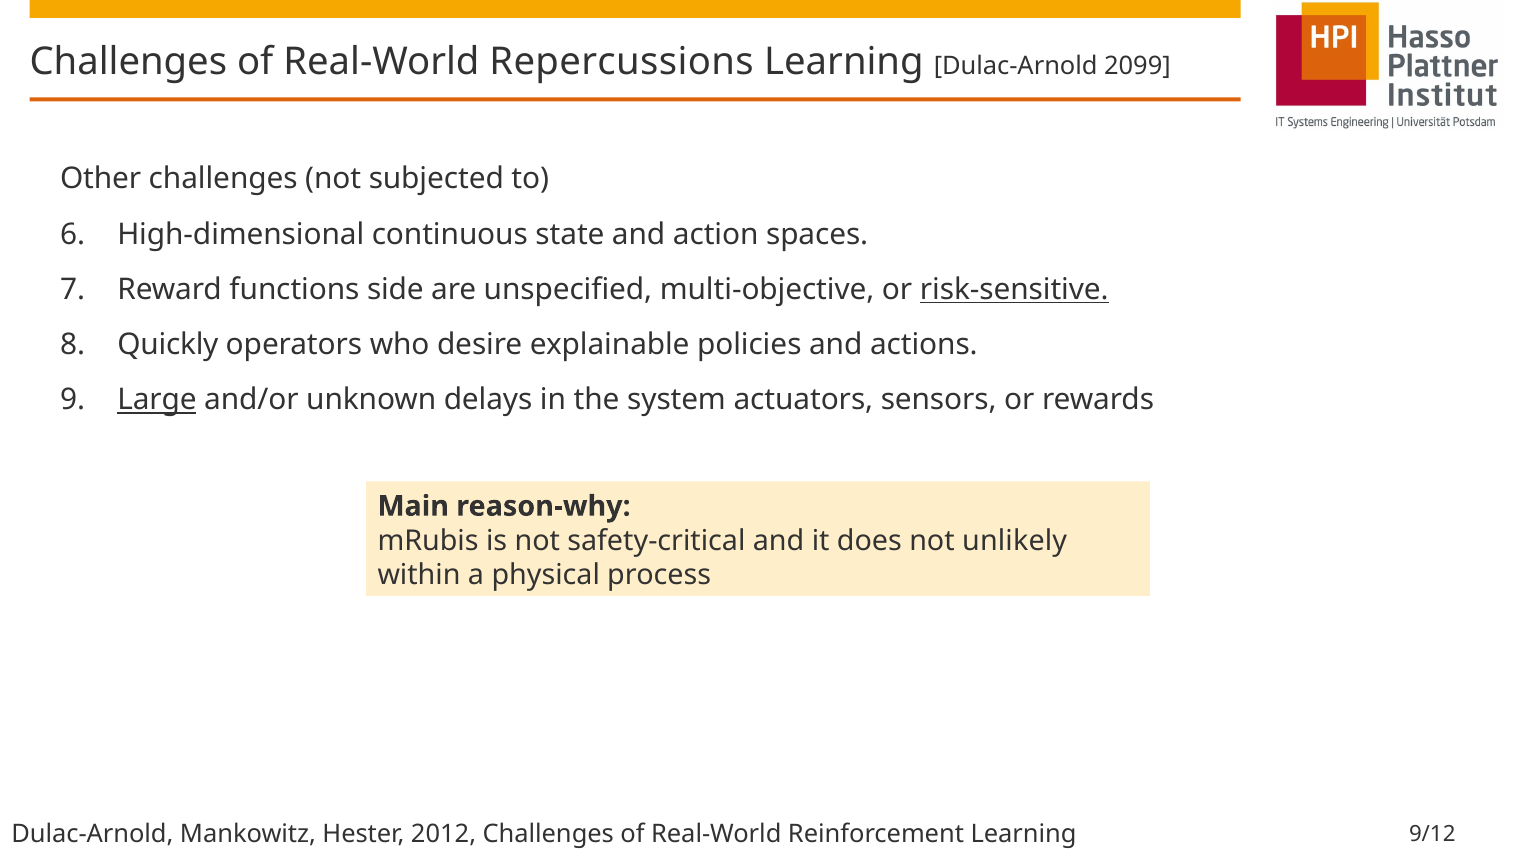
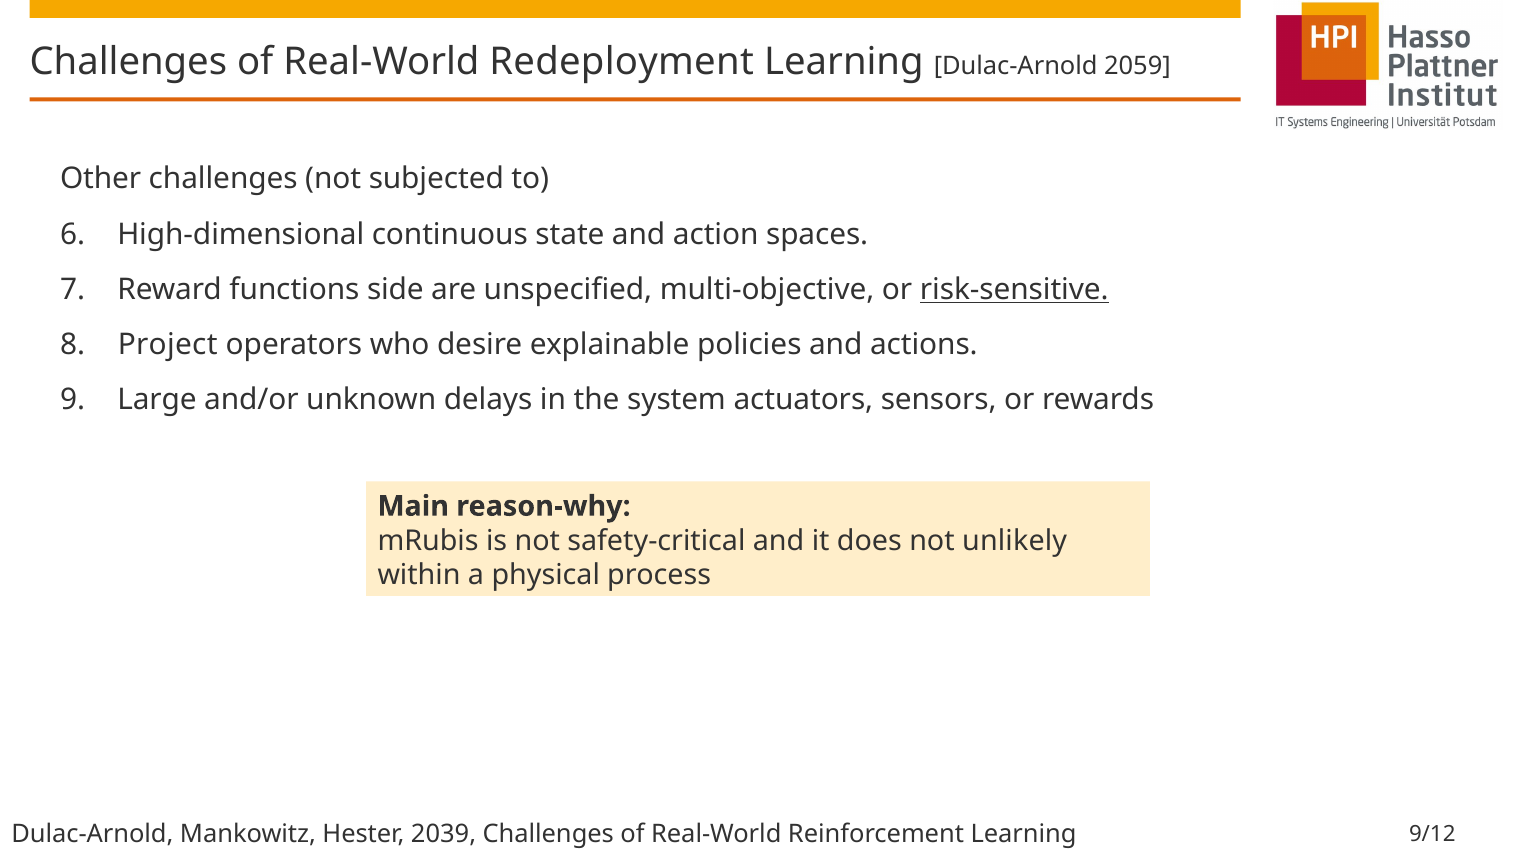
Repercussions: Repercussions -> Redeployment (622, 62)
2099: 2099 -> 2059 (1137, 66)
Quickly: Quickly -> Project (168, 345)
Large underline: present -> none (157, 400)
2012: 2012 -> 2039 (444, 834)
